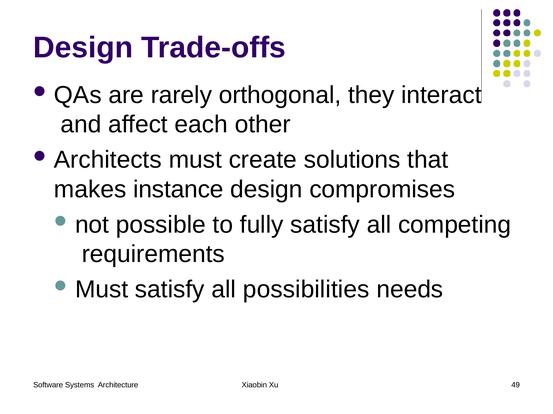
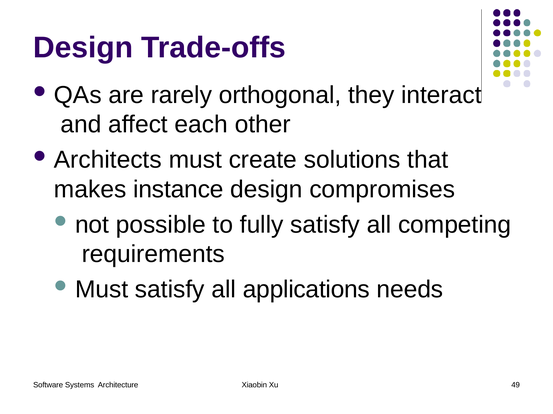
possibilities: possibilities -> applications (306, 290)
